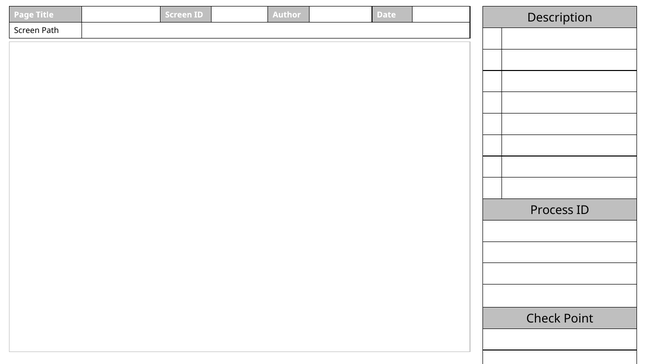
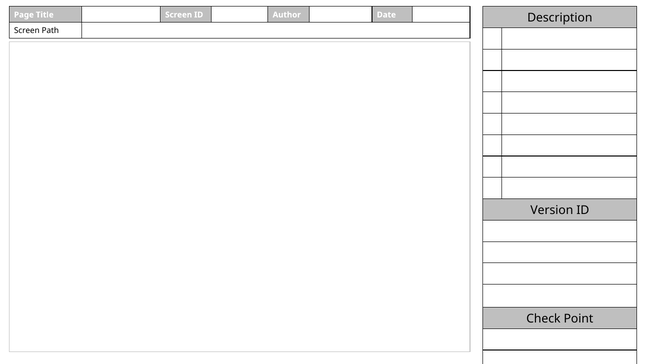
Process: Process -> Version (552, 210)
